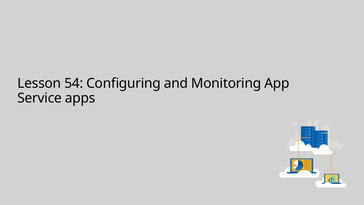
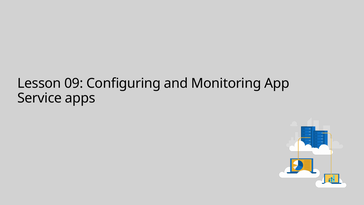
54: 54 -> 09 (74, 83)
